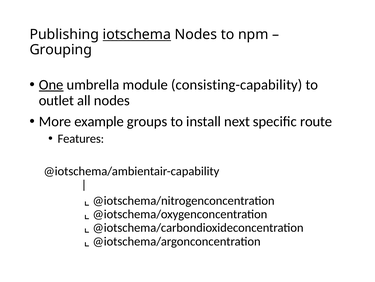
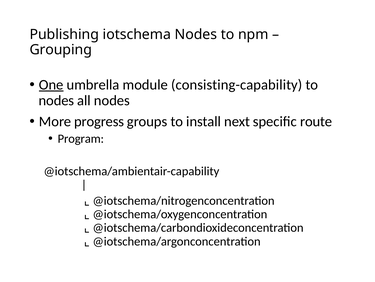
iotschema underline: present -> none (137, 34)
outlet: outlet -> nodes (56, 100)
example: example -> progress (99, 121)
Features: Features -> Program (81, 138)
